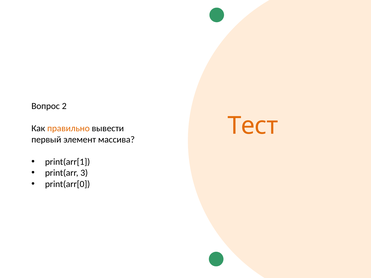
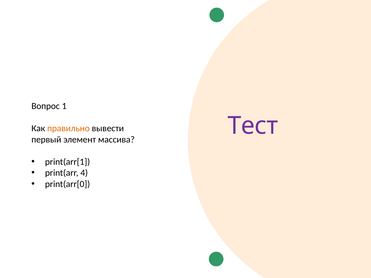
2: 2 -> 1 (64, 106)
Тест colour: orange -> purple (253, 126)
3: 3 -> 4 (84, 173)
